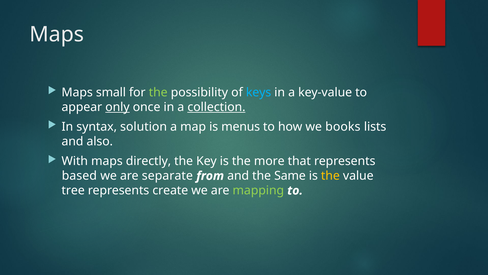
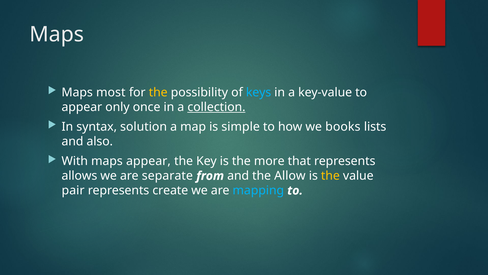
small: small -> most (111, 92)
the colour: light green -> yellow (158, 92)
only underline: present -> none (117, 107)
menus: menus -> simple (241, 127)
maps directly: directly -> appear (148, 161)
based: based -> allows (79, 176)
Same: Same -> Allow (290, 176)
tree: tree -> pair (73, 190)
mapping colour: light green -> light blue (258, 190)
